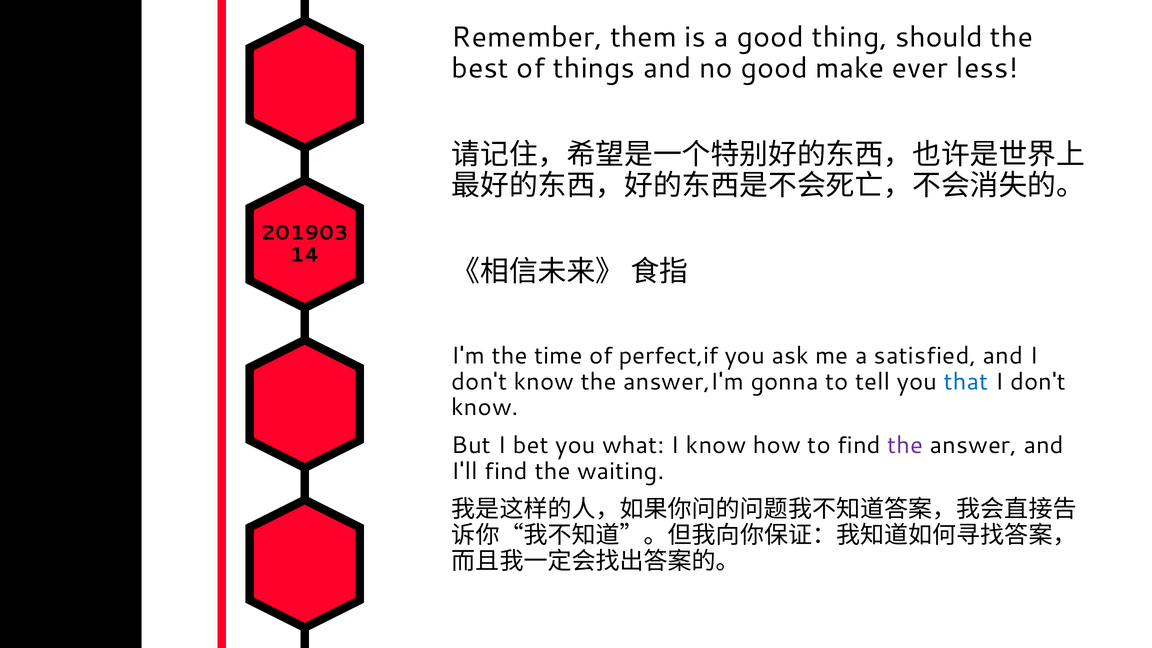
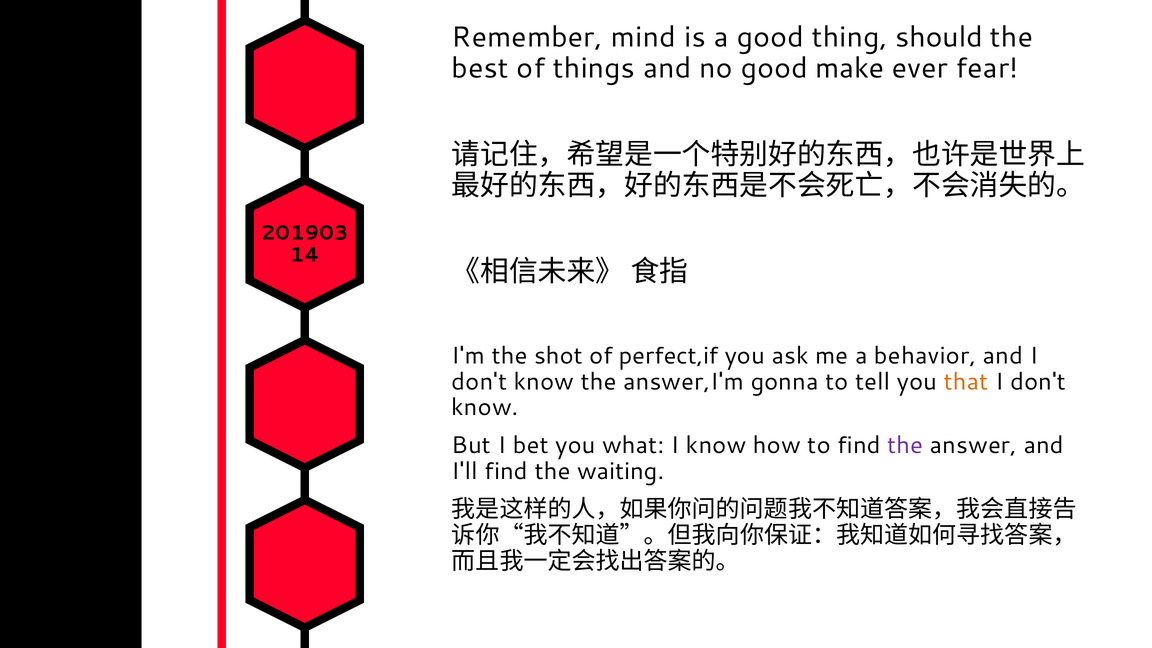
them: them -> mind (643, 37)
less: less -> fear (987, 68)
time: time -> shot (558, 356)
satisfied: satisfied -> behavior (925, 356)
that colour: blue -> orange (966, 382)
